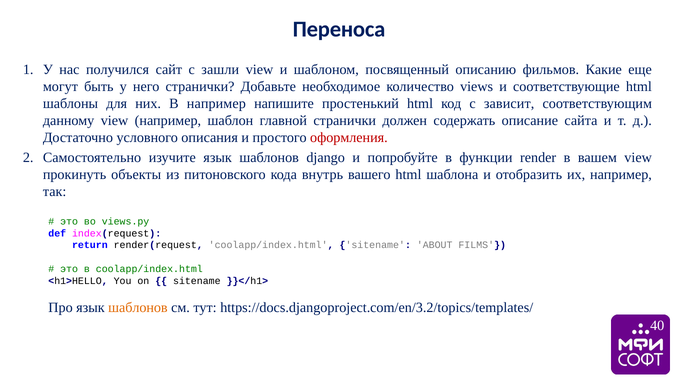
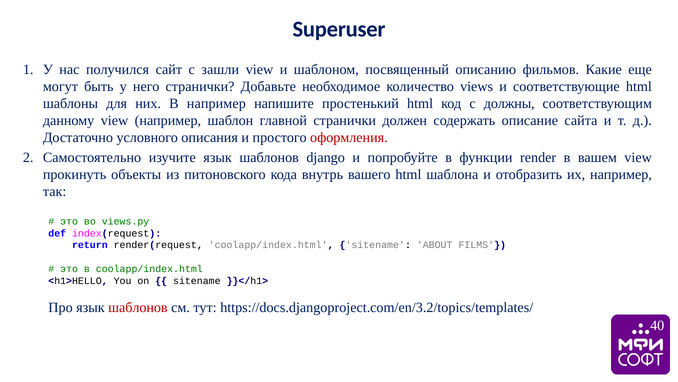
Переноса: Переноса -> Superuser (339, 29)
зависит: зависит -> должны (509, 104)
шаблонов colour: orange -> red (138, 307)
